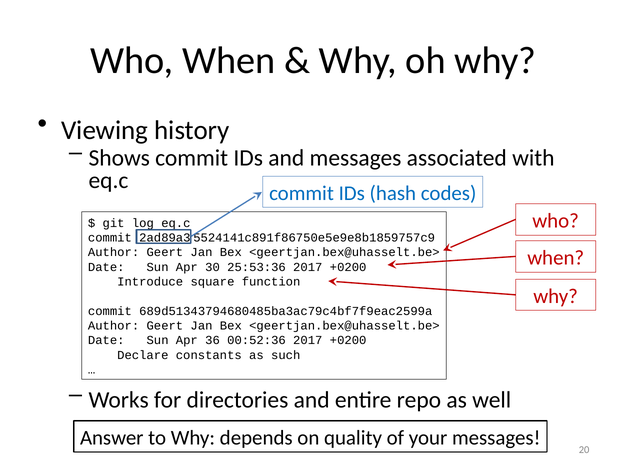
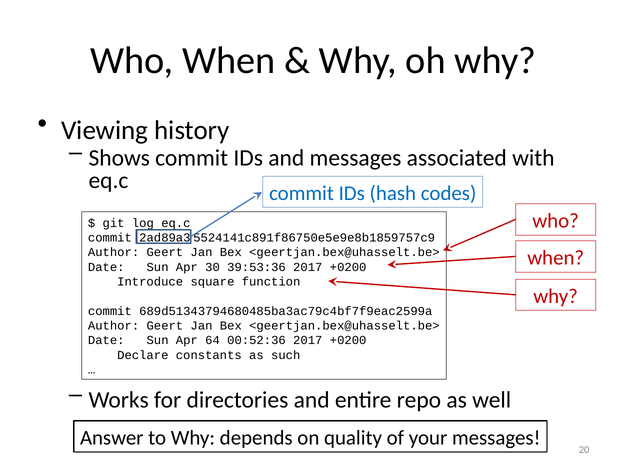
25:53:36: 25:53:36 -> 39:53:36 (257, 267)
36: 36 -> 64 (213, 340)
